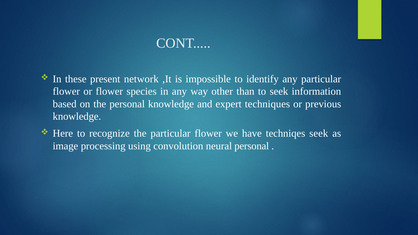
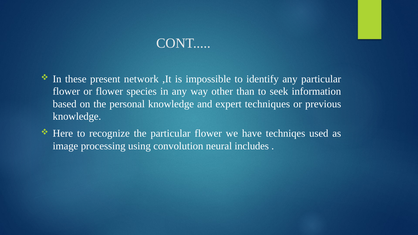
techniqes seek: seek -> used (319, 133)
neural personal: personal -> includes (252, 146)
